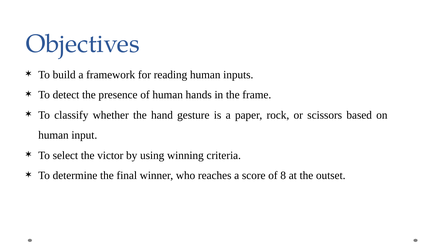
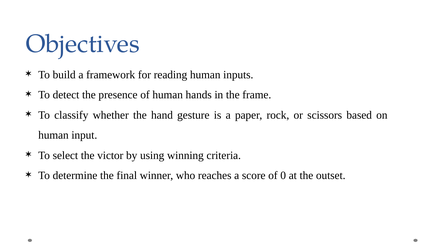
8: 8 -> 0 (283, 175)
